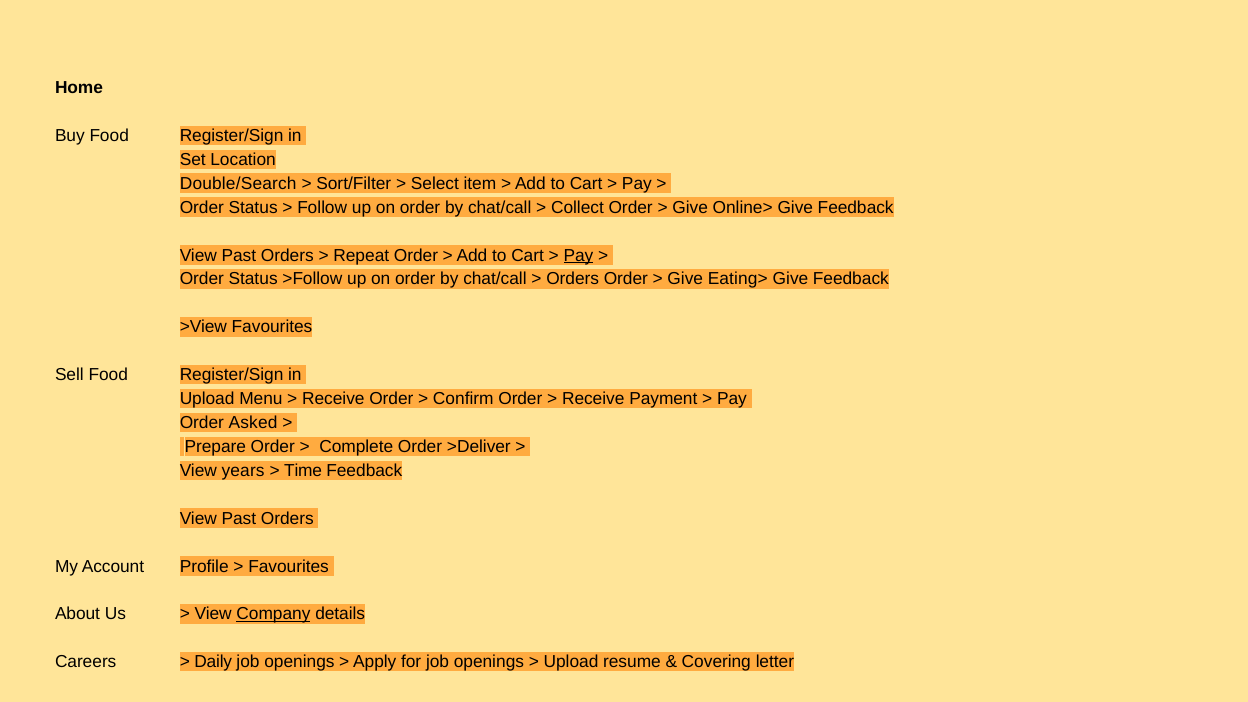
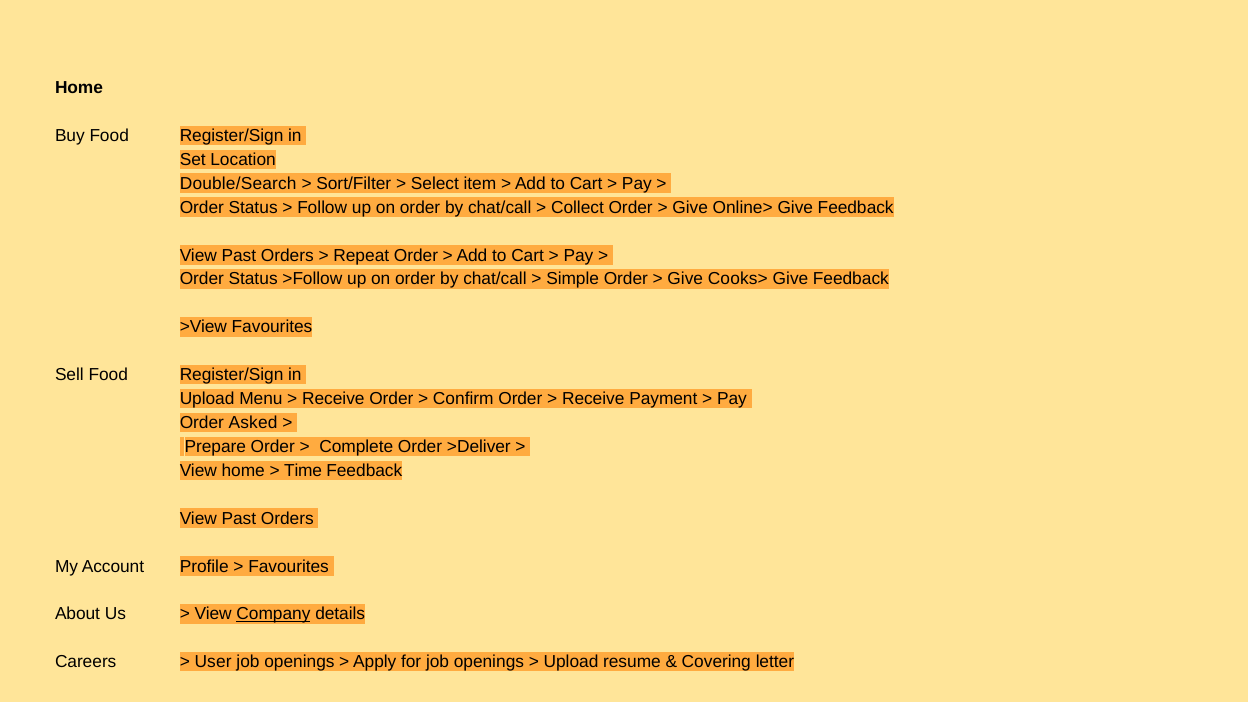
Pay underline: present -> none (578, 255)
Orders: Orders -> Simple (573, 279)
Eating>: Eating> -> Cooks> (738, 279)
View years: years -> home (243, 471)
Daily: Daily -> User (213, 662)
